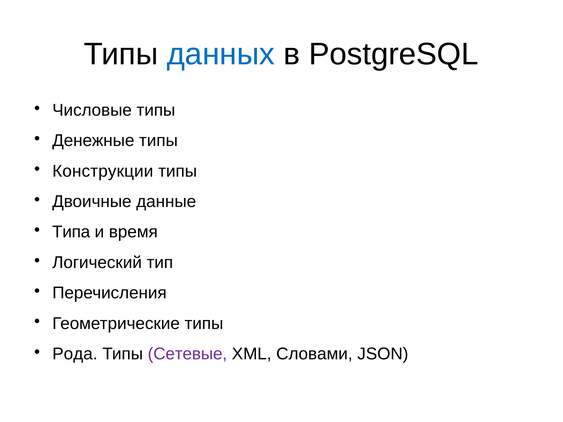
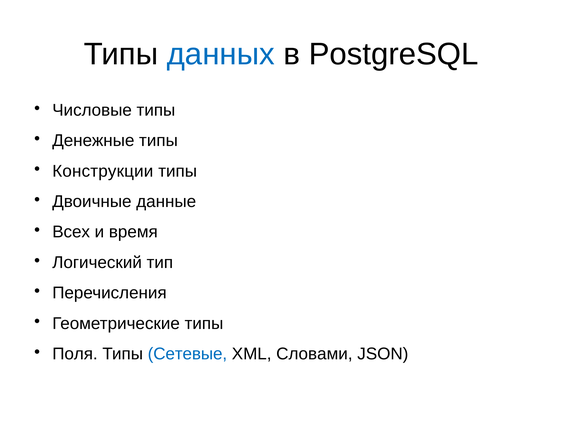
Типа: Типа -> Всех (71, 232)
Рода: Рода -> Поля (75, 354)
Сетевые colour: purple -> blue (187, 354)
